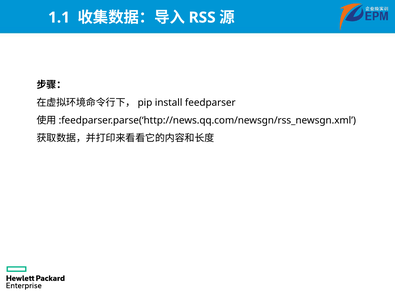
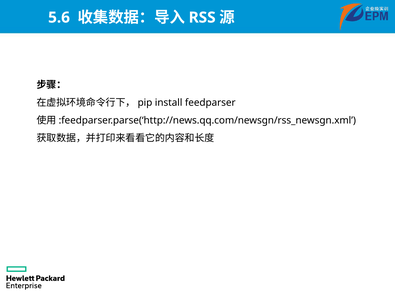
1.1: 1.1 -> 5.6 (59, 18)
